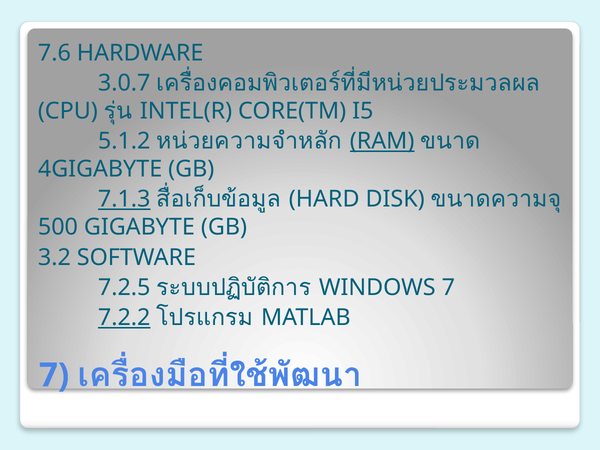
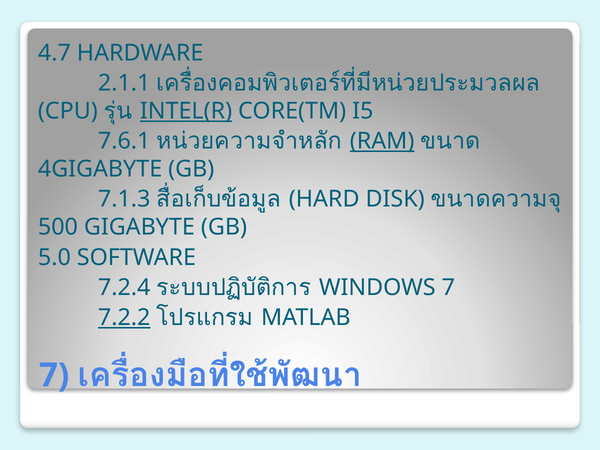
7.6: 7.6 -> 4.7 (54, 53)
3.0.7: 3.0.7 -> 2.1.1 (124, 83)
INTEL(R underline: none -> present (186, 111)
5.1.2: 5.1.2 -> 7.6.1 (124, 141)
7.1.3 underline: present -> none (124, 199)
3.2: 3.2 -> 5.0 (54, 257)
7.2.5: 7.2.5 -> 7.2.4 (124, 287)
